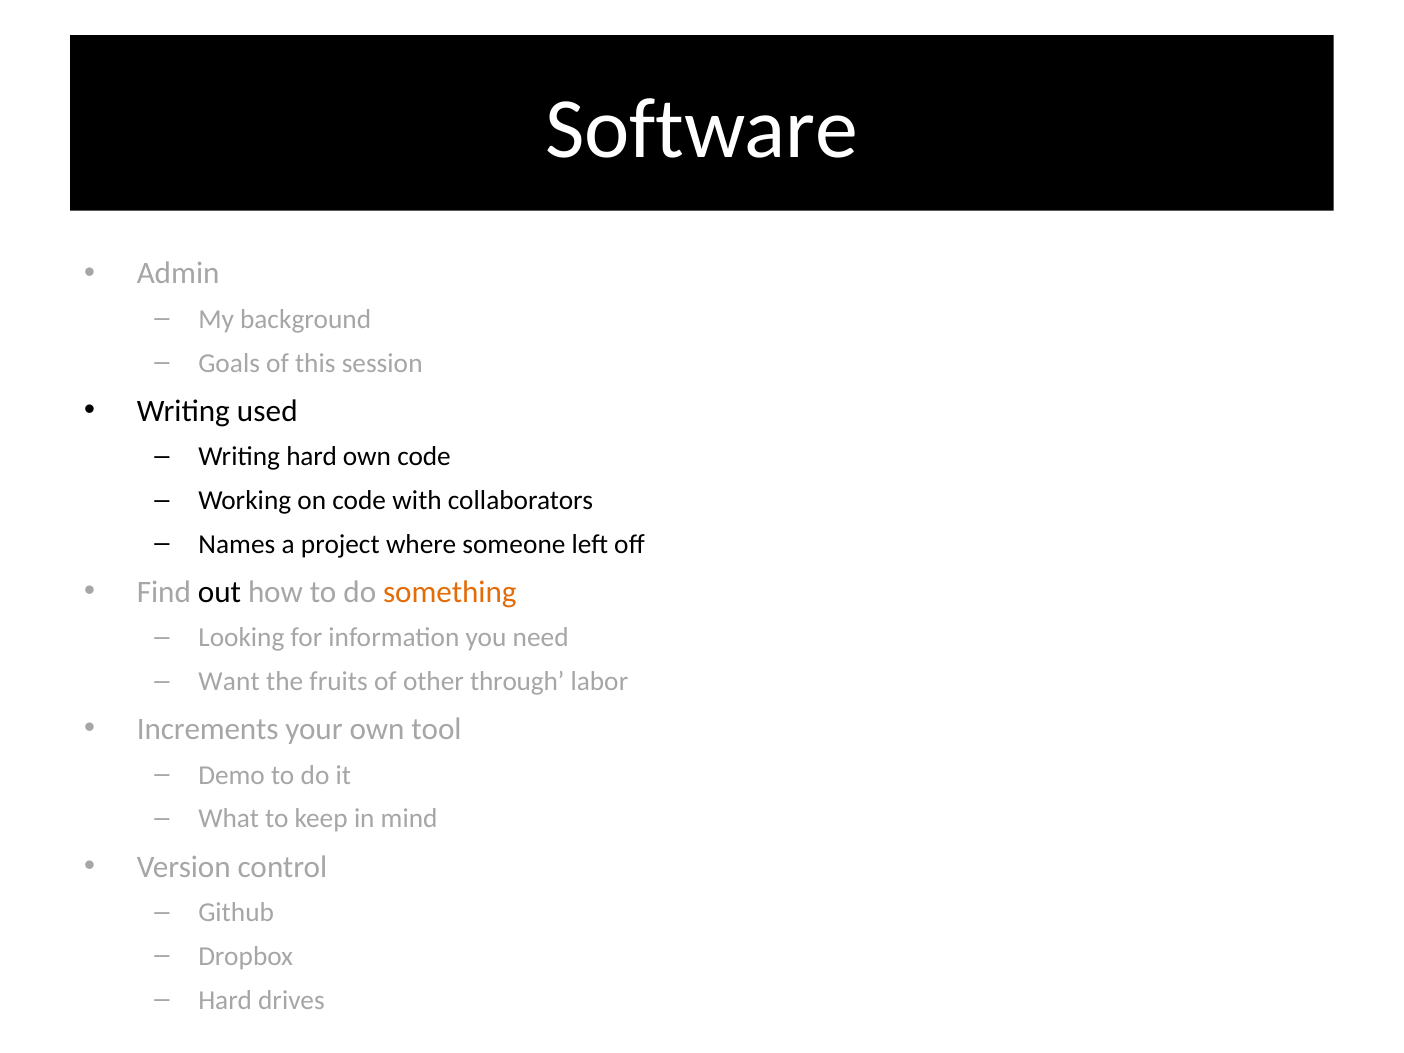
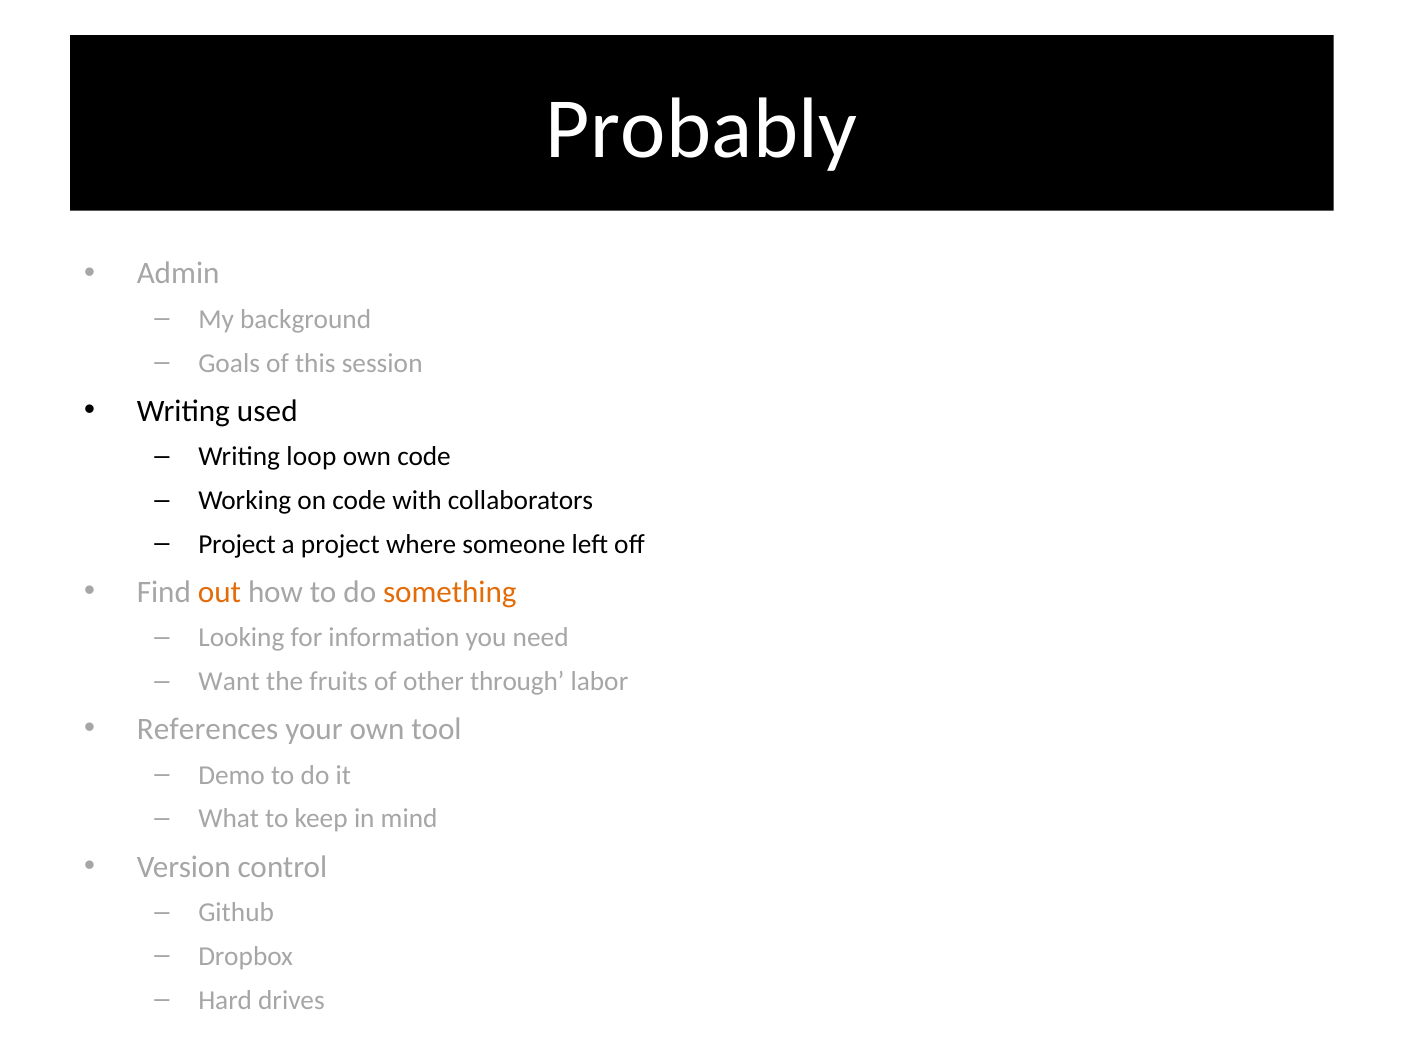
Software: Software -> Probably (702, 129)
Writing hard: hard -> loop (311, 457)
Names: Names -> Project (237, 544)
out colour: black -> orange (219, 592)
Increments: Increments -> References (208, 729)
